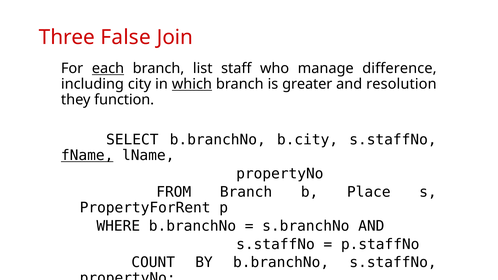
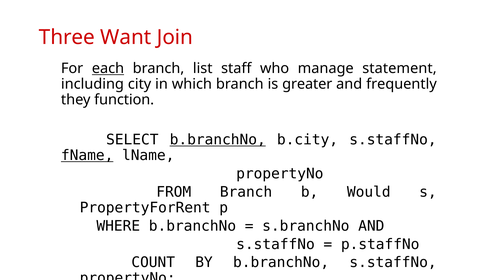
False: False -> Want (126, 37)
difference: difference -> statement (399, 68)
which underline: present -> none (192, 84)
resolution: resolution -> frequently (401, 84)
b.branchNo underline: none -> present (218, 140)
Place: Place -> Would (369, 192)
